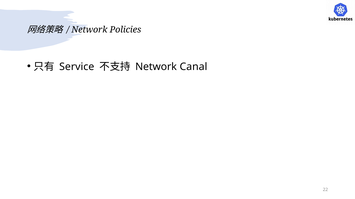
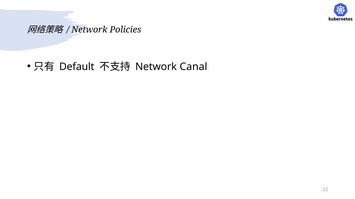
Service: Service -> Default (77, 67)
